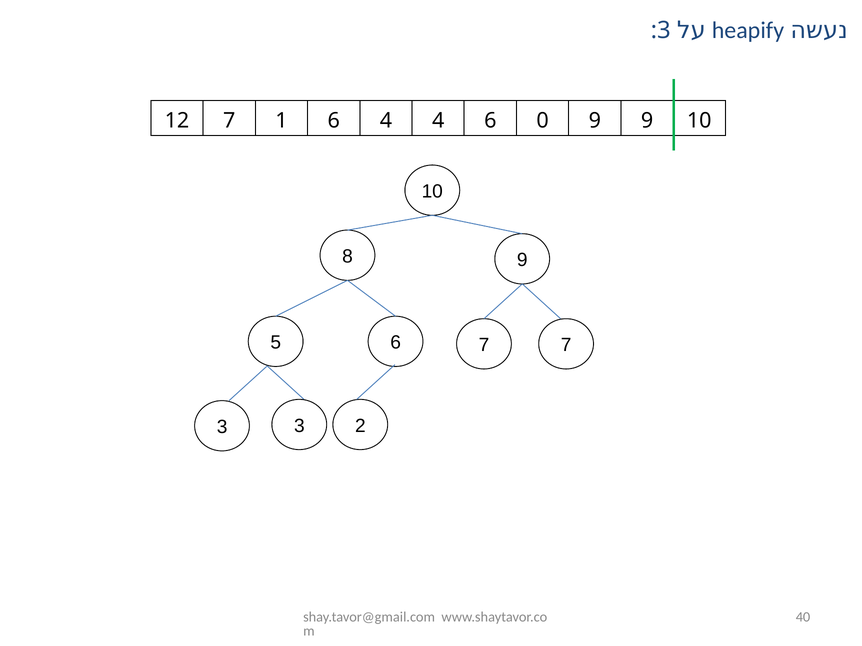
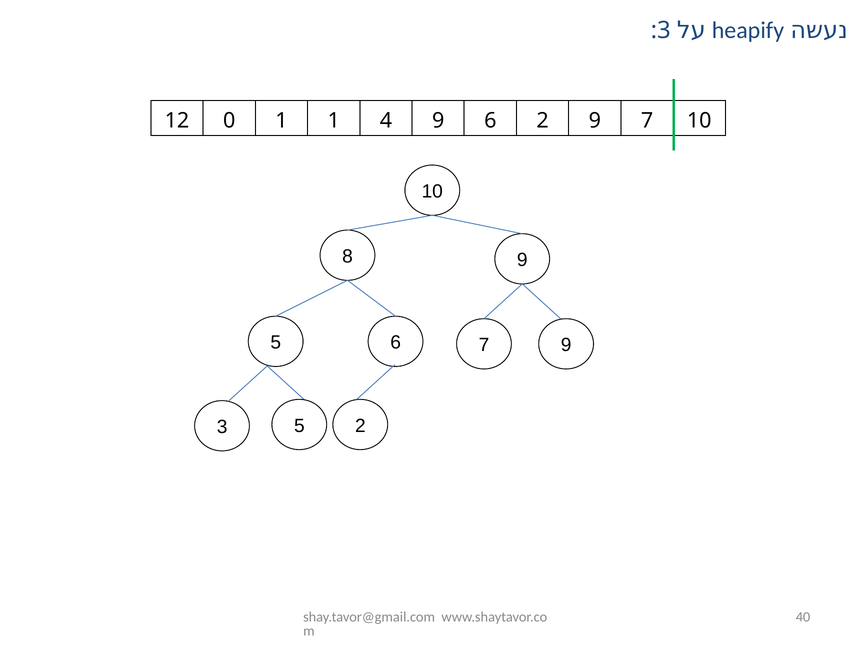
12 7: 7 -> 0 (229, 121)
1 6: 6 -> 1 (334, 121)
4 4: 4 -> 9 (438, 121)
6 0: 0 -> 2 (543, 121)
9: 9 -> 7 (647, 121)
7 7: 7 -> 9 (566, 345)
3 3: 3 -> 5 (299, 426)
